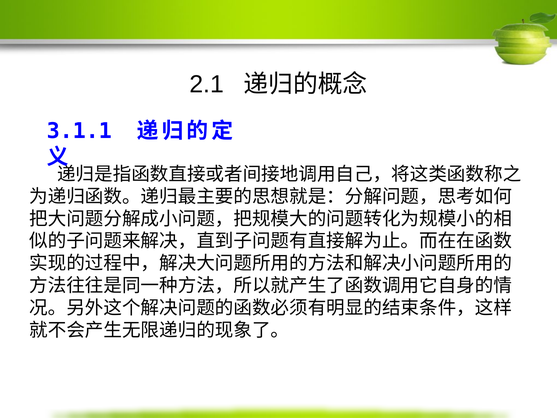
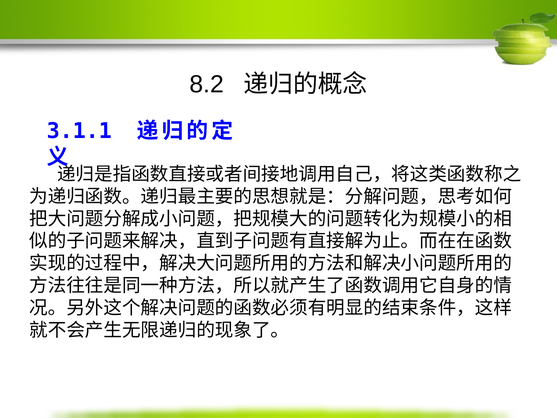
2.1: 2.1 -> 8.2 (207, 84)
